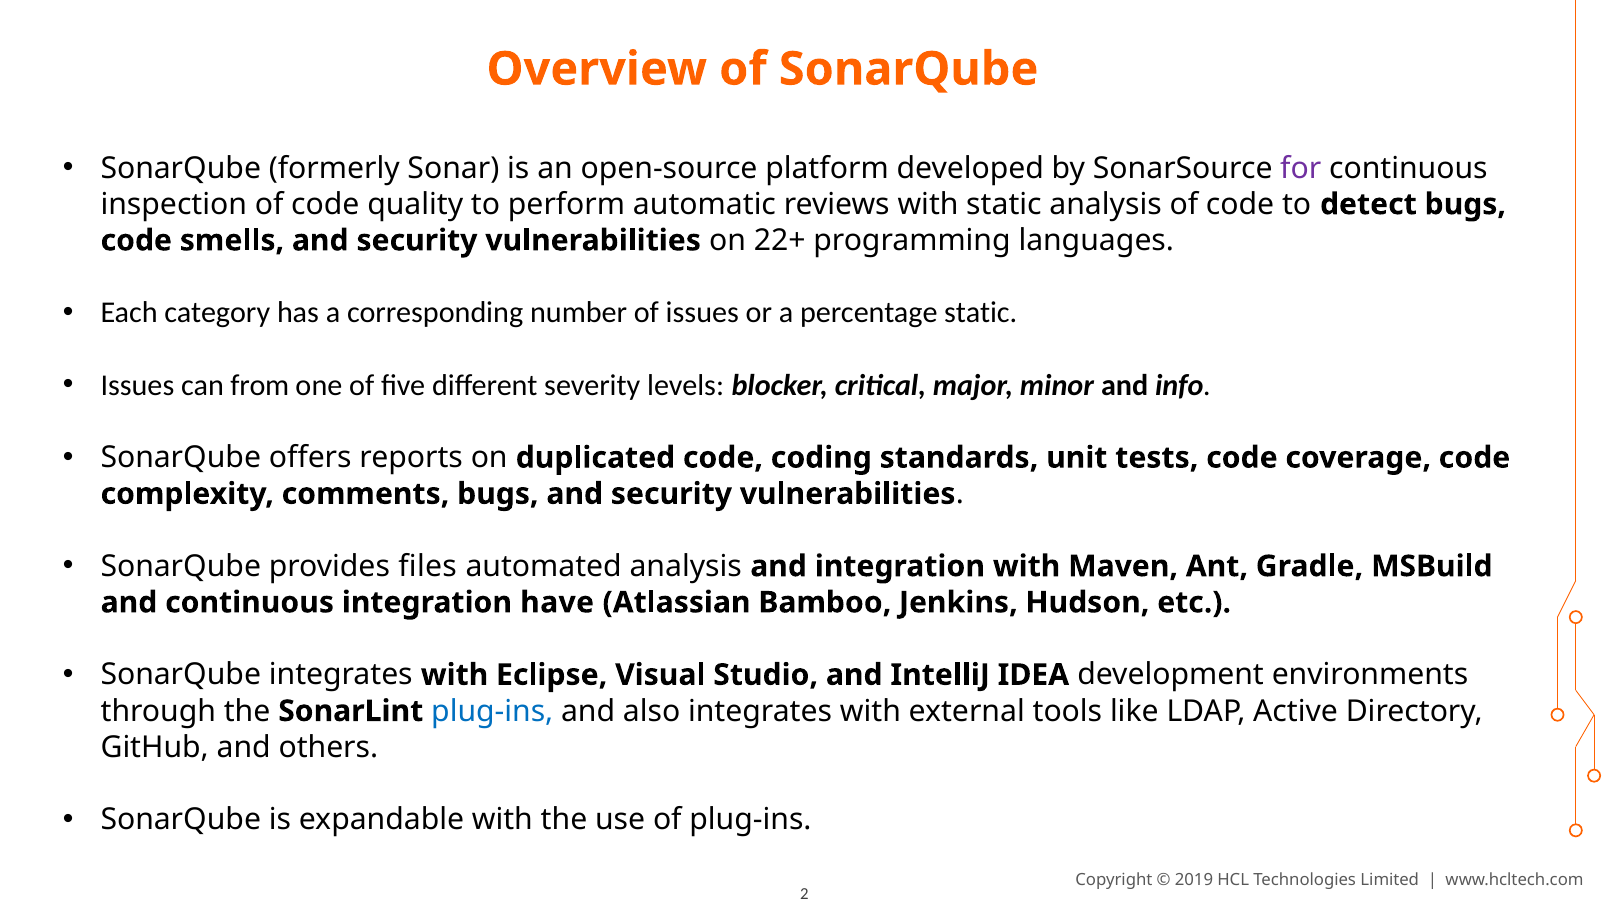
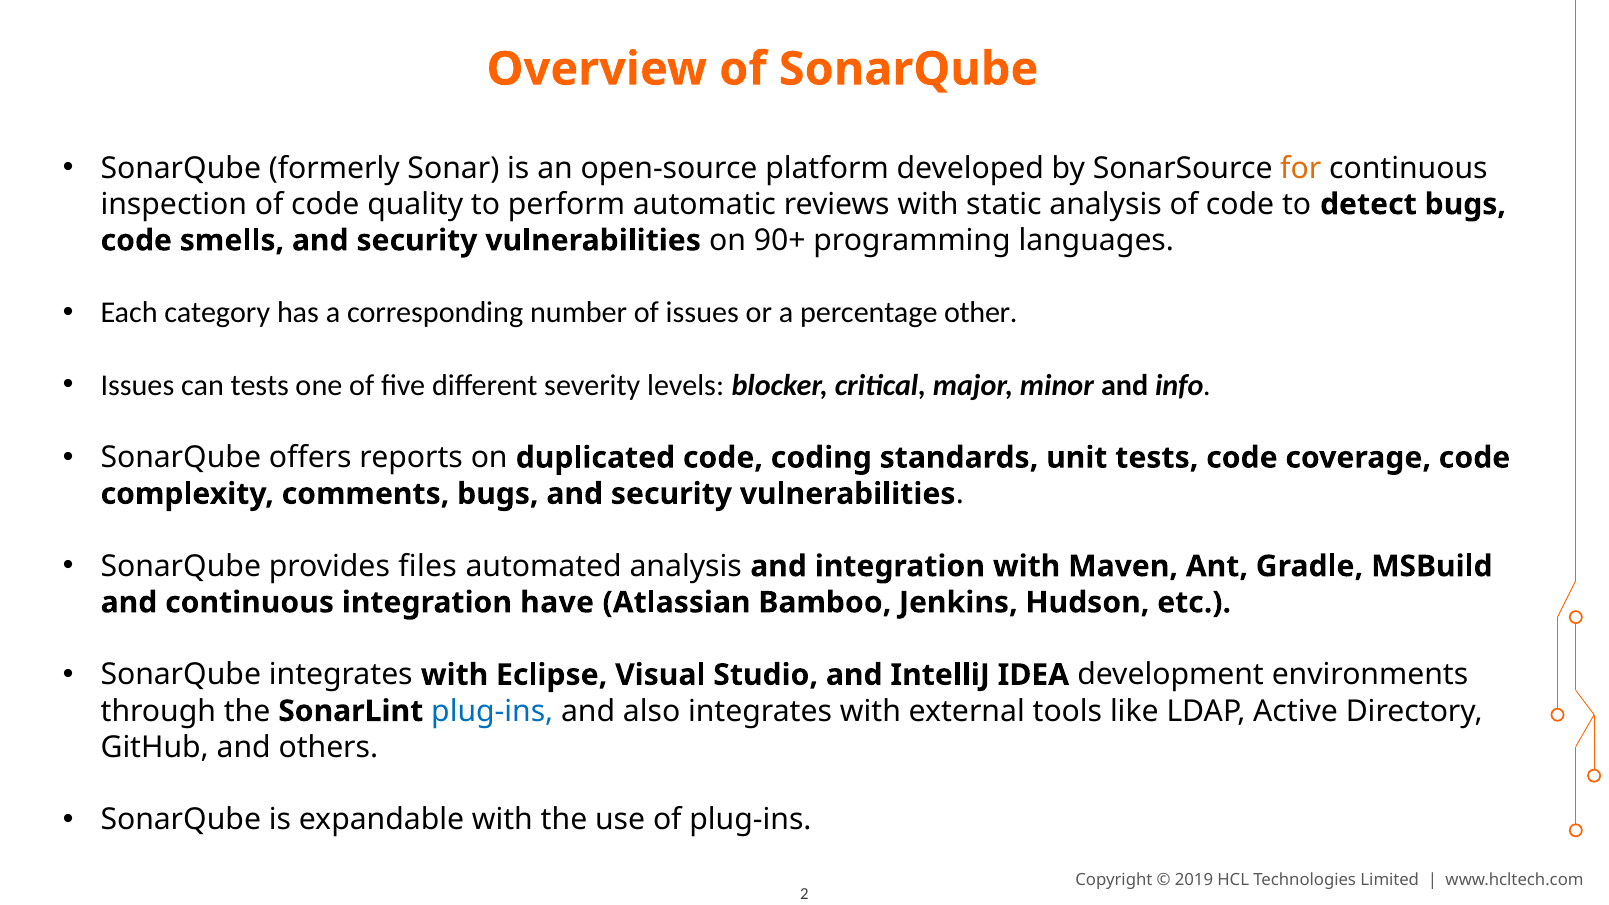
for colour: purple -> orange (1301, 168)
22+: 22+ -> 90+ (780, 241)
percentage static: static -> other (981, 313)
can from: from -> tests (260, 385)
